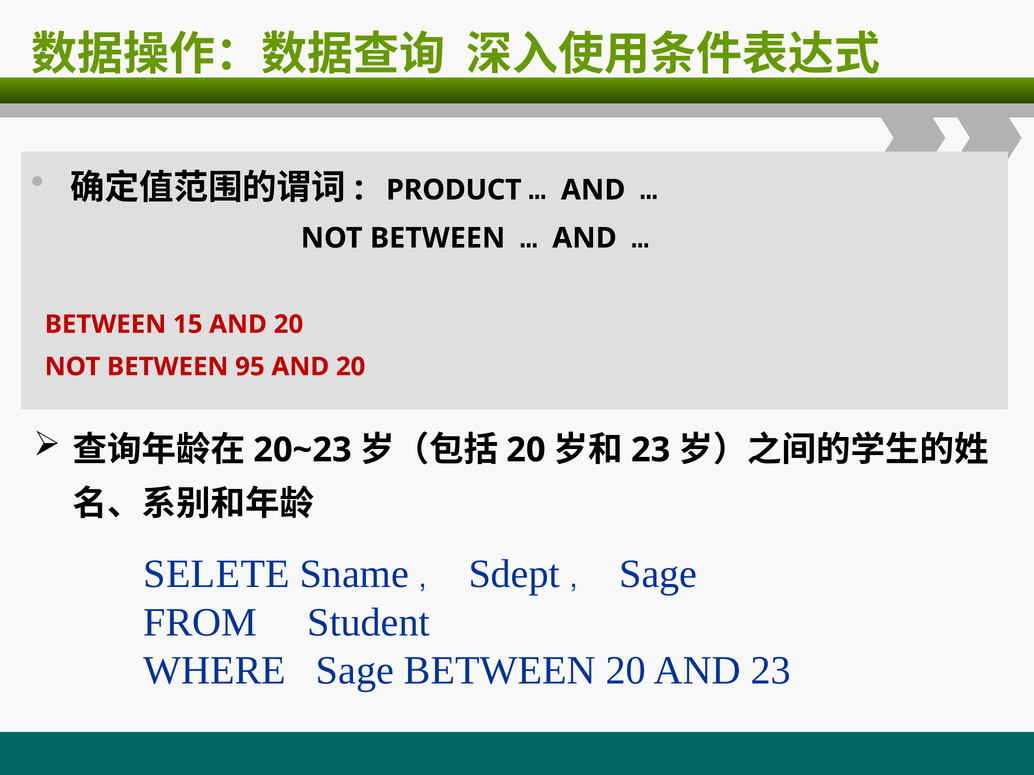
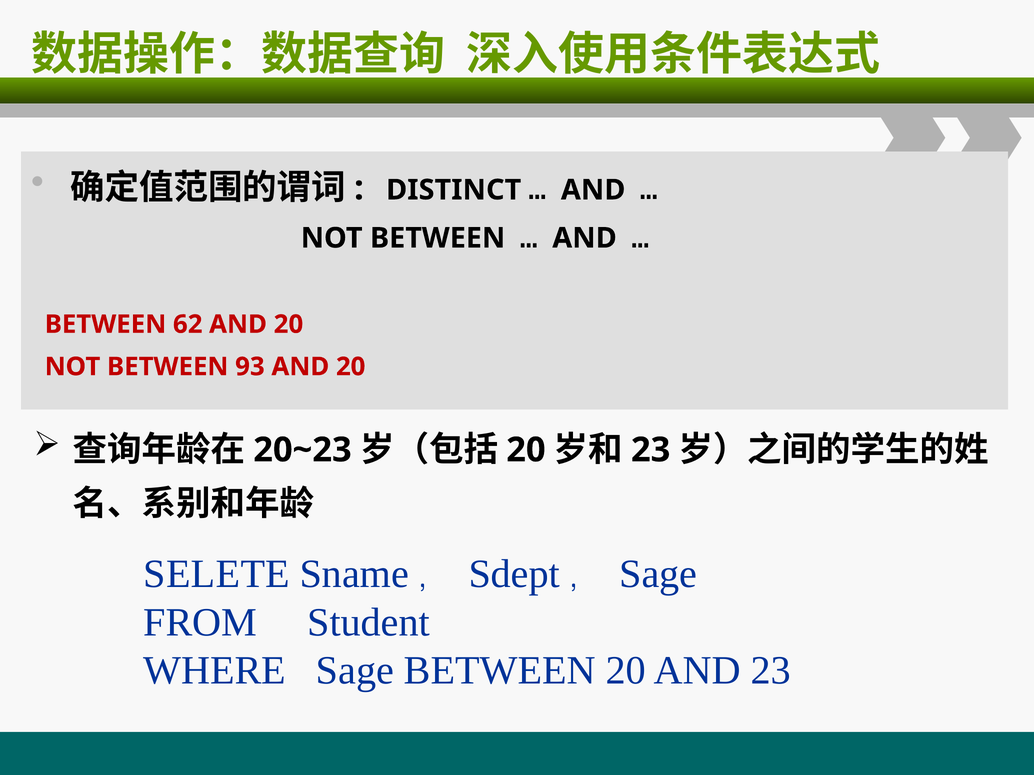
PRODUCT: PRODUCT -> DISTINCT (454, 190)
15: 15 -> 62 (188, 325)
95: 95 -> 93 (250, 367)
